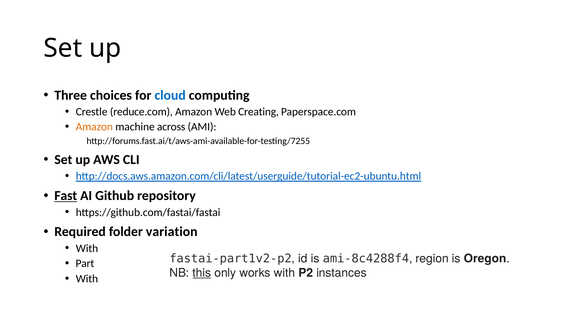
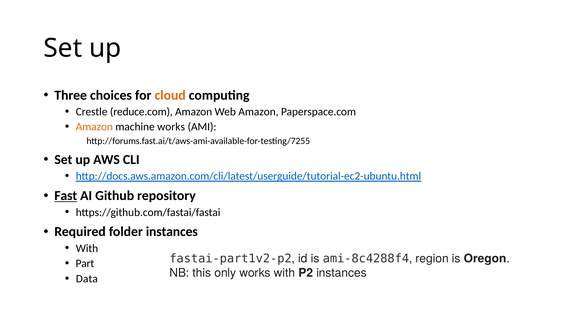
cloud colour: blue -> orange (170, 95)
Web Creating: Creating -> Amazon (258, 112)
machine across: across -> works (171, 127)
folder variation: variation -> instances (172, 232)
this underline: present -> none (202, 273)
With: With -> Data (87, 278)
